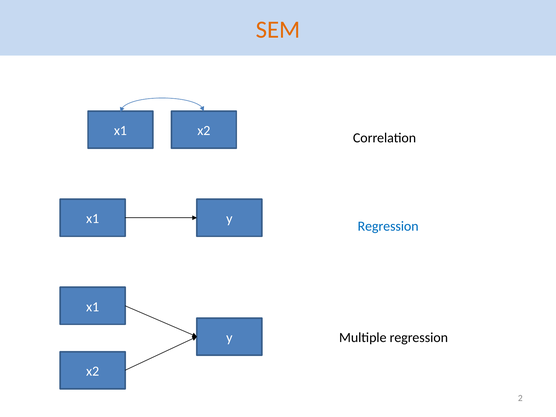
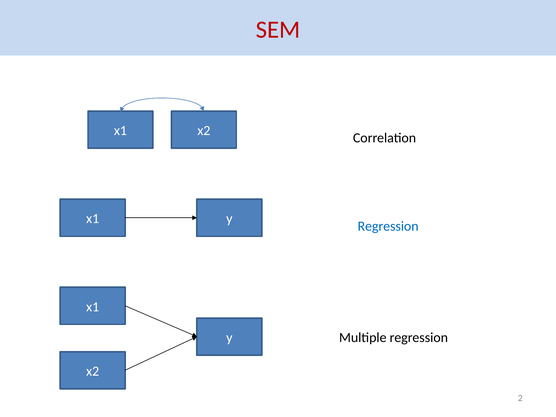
SEM colour: orange -> red (278, 30)
